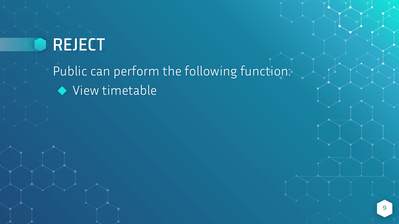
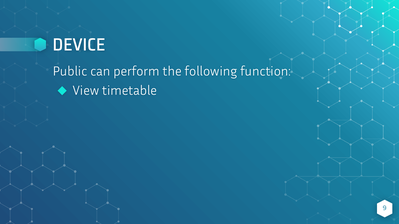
REJECT: REJECT -> DEVICE (79, 45)
